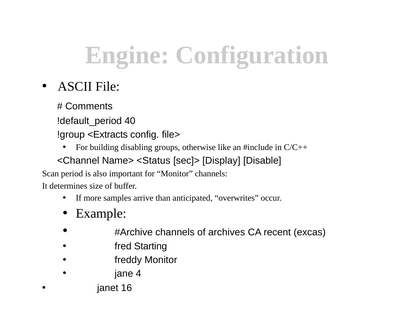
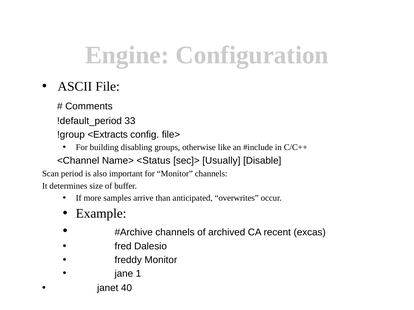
40: 40 -> 33 (130, 121)
Display: Display -> Usually (221, 161)
archives: archives -> archived (227, 233)
Starting: Starting -> Dalesio (151, 247)
4: 4 -> 1 (139, 274)
16: 16 -> 40 (127, 288)
